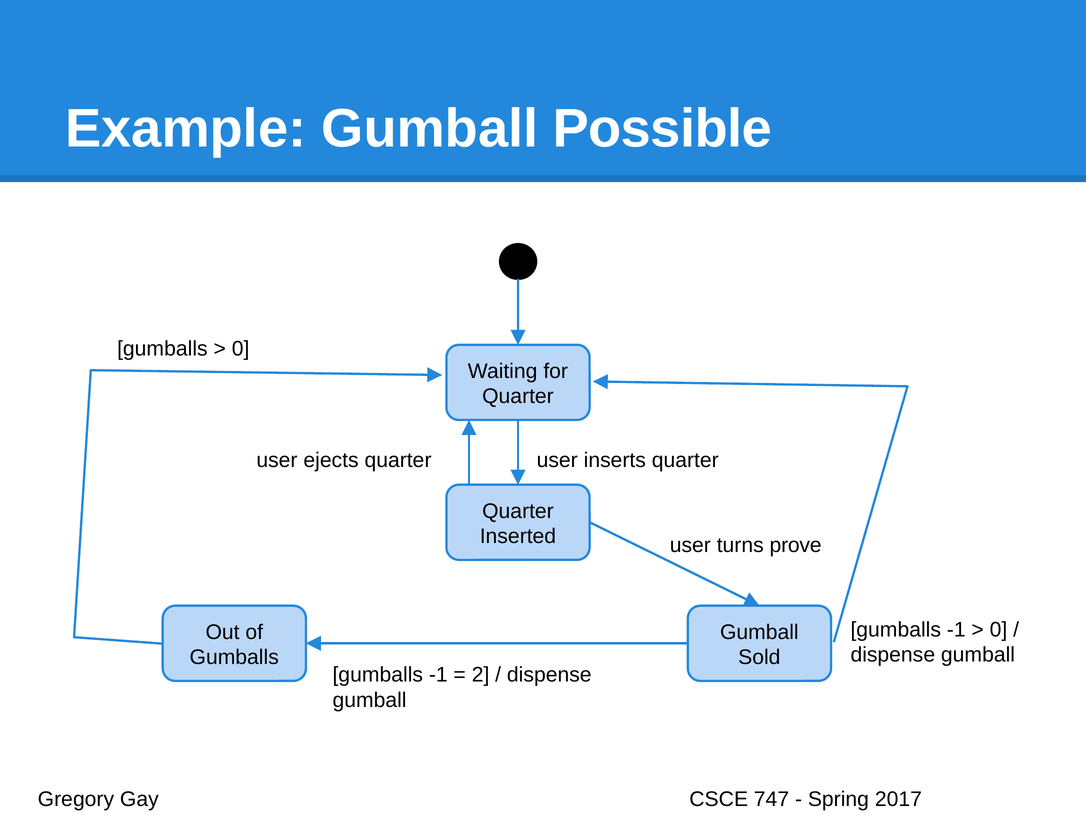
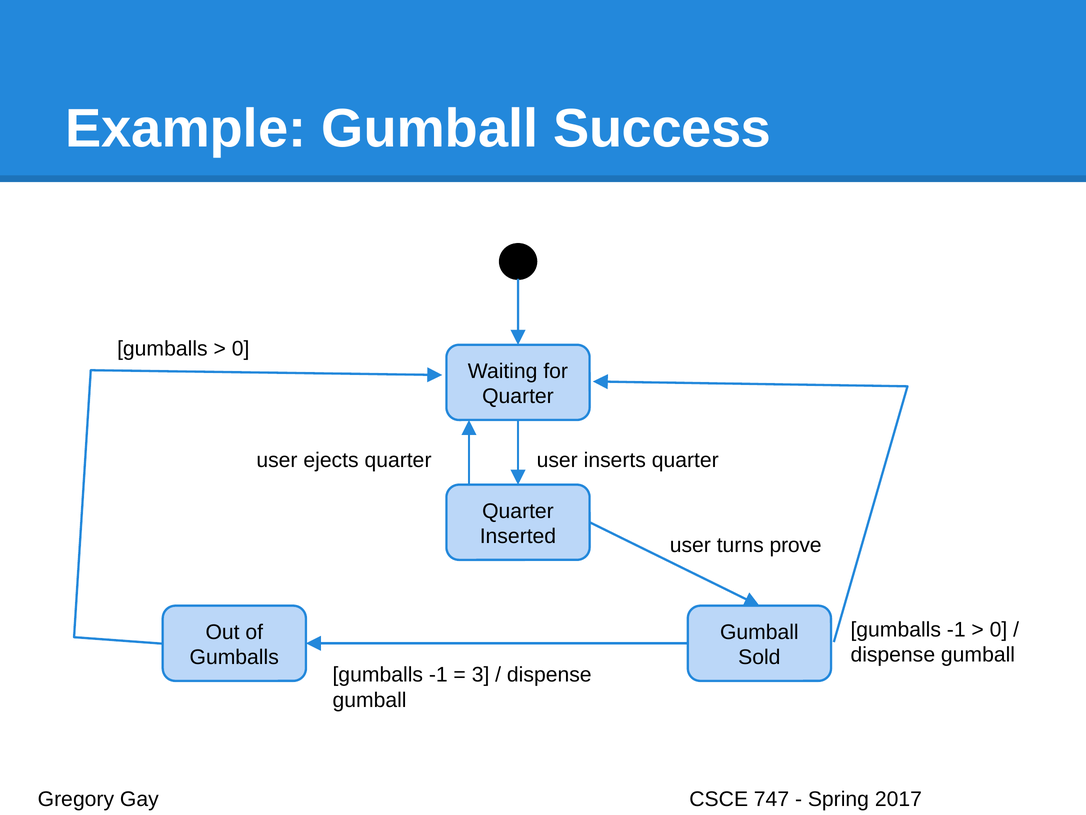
Possible: Possible -> Success (662, 129)
2: 2 -> 3 (481, 674)
